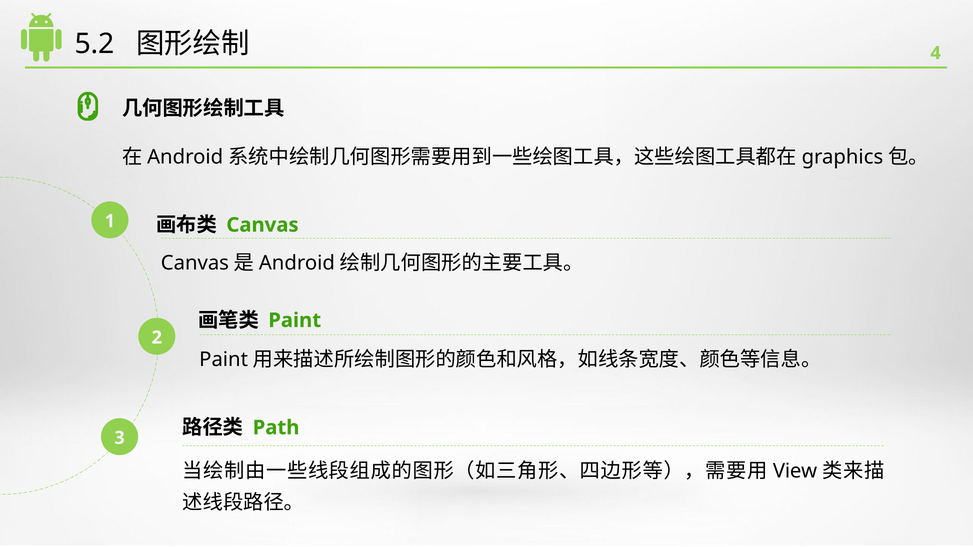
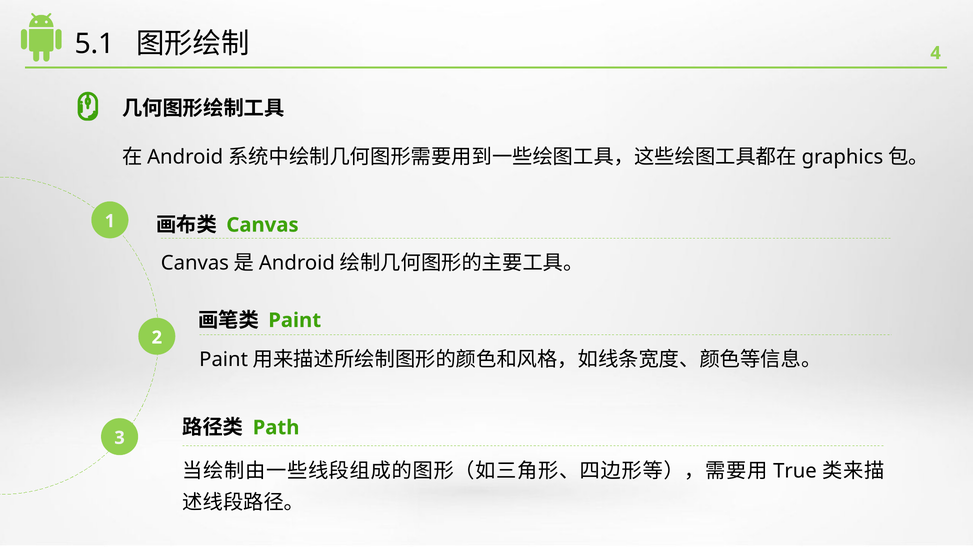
5.2: 5.2 -> 5.1 (95, 44)
View: View -> True (795, 471)
